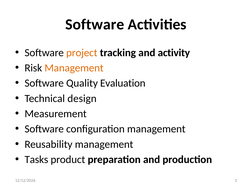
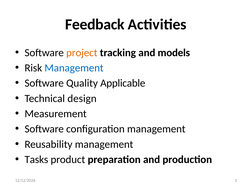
Software: Software -> Feedback (95, 24)
activity: activity -> models (174, 53)
Management colour: orange -> blue (74, 68)
Evaluation: Evaluation -> Applicable (123, 83)
